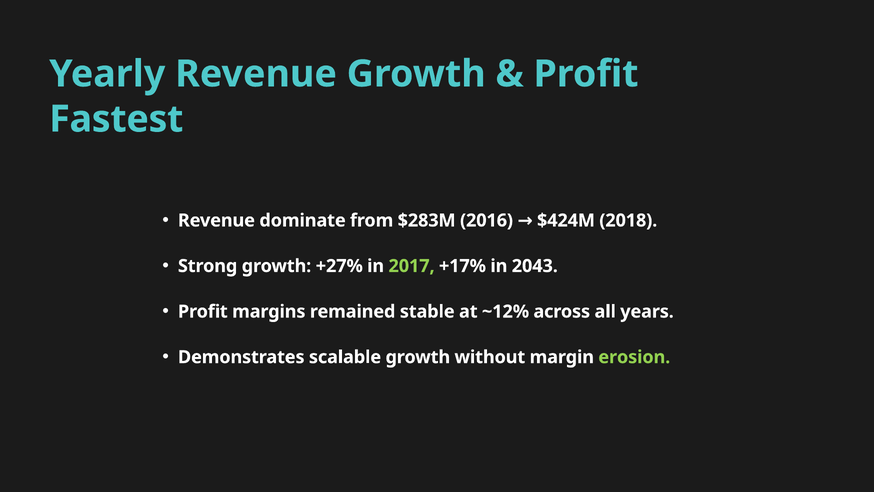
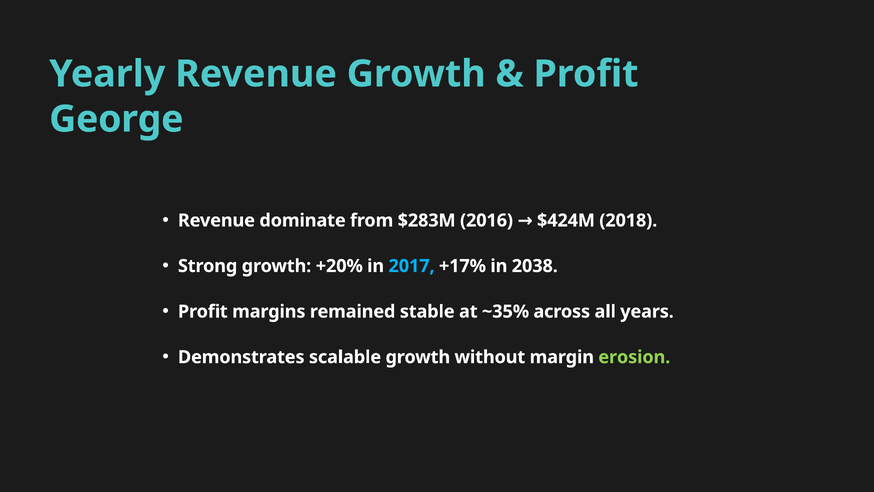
Fastest: Fastest -> George (116, 119)
+27%: +27% -> +20% (339, 266)
2017 colour: light green -> light blue (412, 266)
2043: 2043 -> 2038 (535, 266)
~12%: ~12% -> ~35% (506, 311)
